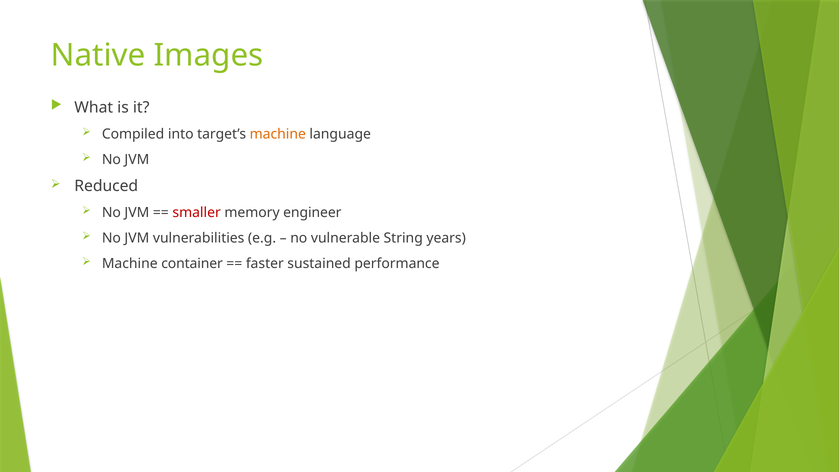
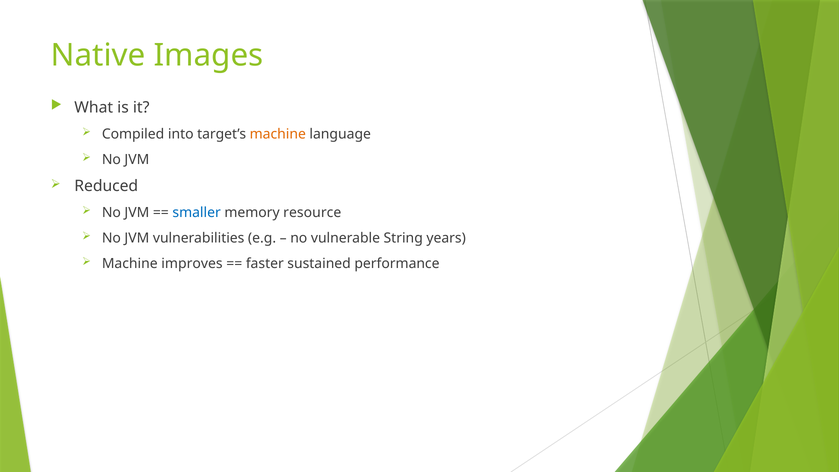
smaller colour: red -> blue (197, 213)
engineer: engineer -> resource (312, 213)
container: container -> improves (192, 264)
